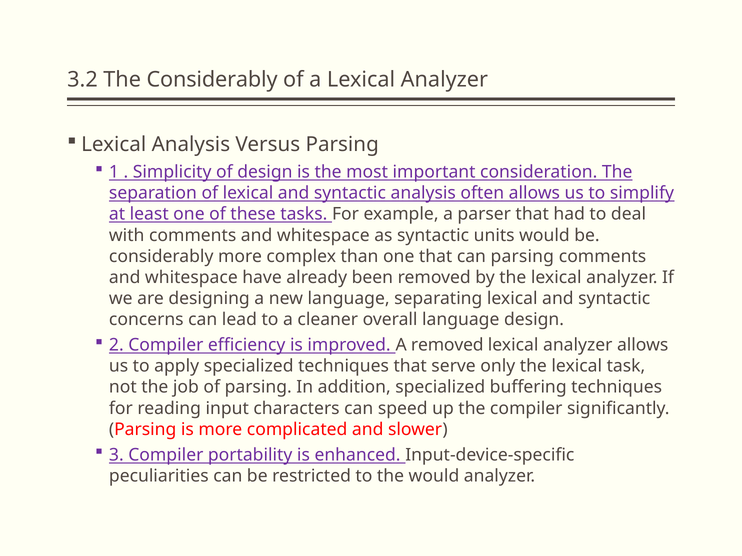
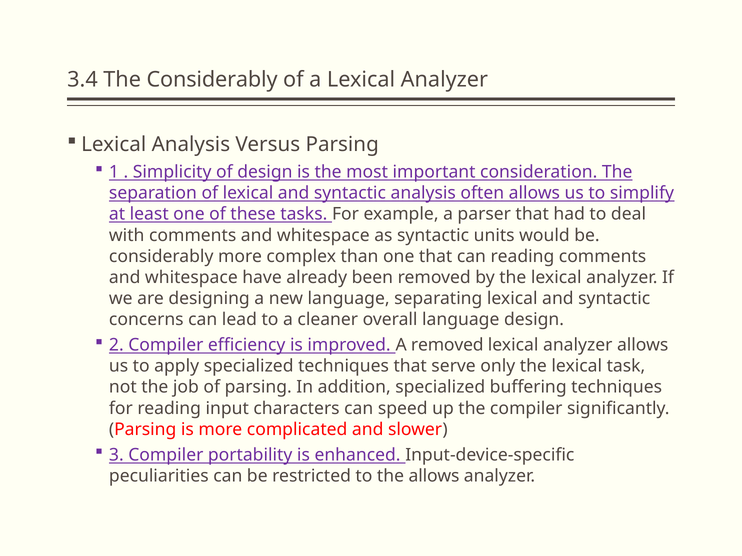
3.2: 3.2 -> 3.4 (83, 80)
can parsing: parsing -> reading (522, 257)
the would: would -> allows (434, 476)
